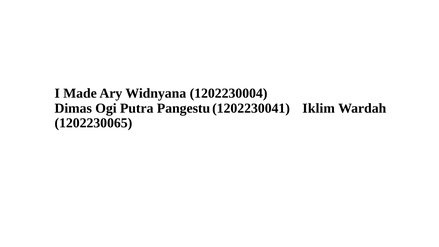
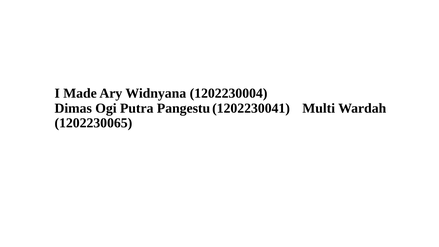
Iklim: Iklim -> Multi (319, 108)
